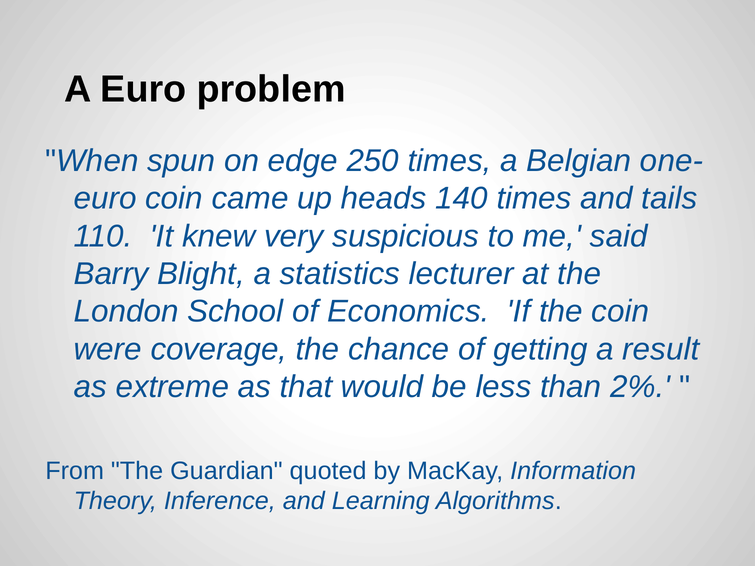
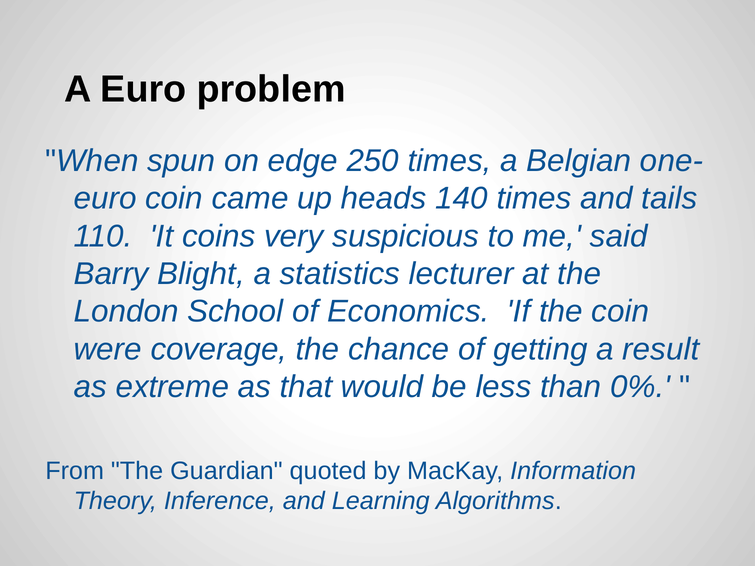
knew: knew -> coins (219, 236)
2%: 2% -> 0% (640, 387)
